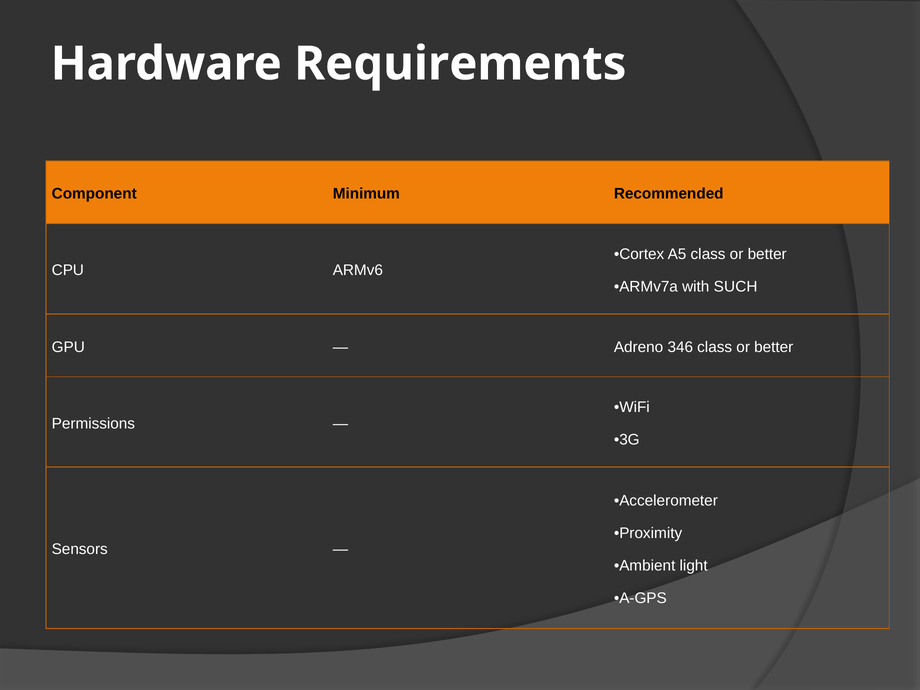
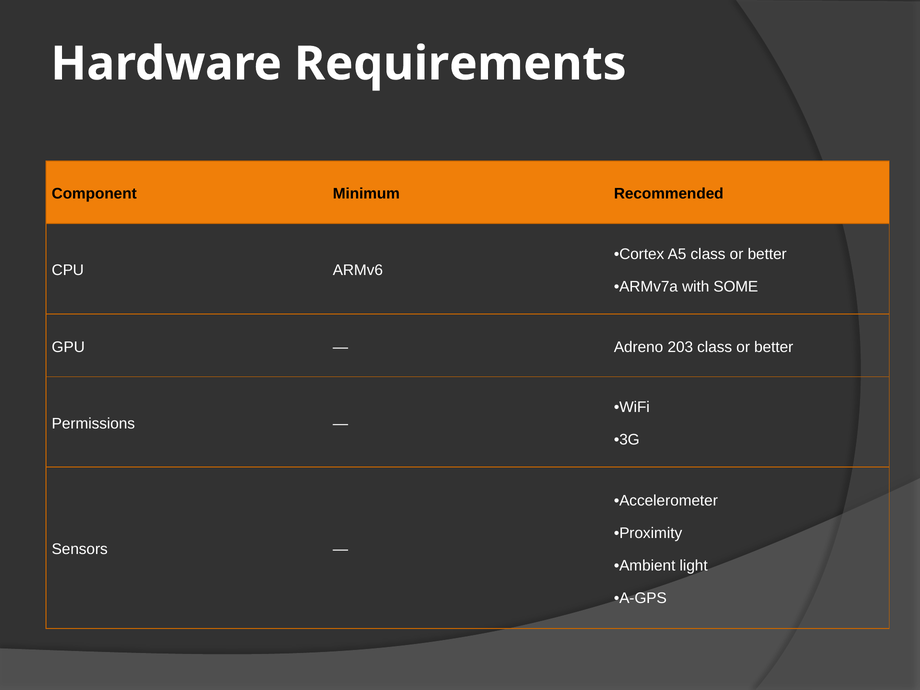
SUCH: SUCH -> SOME (736, 287)
346: 346 -> 203 (680, 347)
